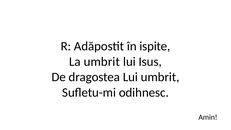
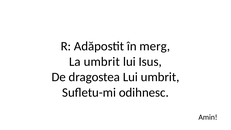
ispite: ispite -> merg (155, 46)
